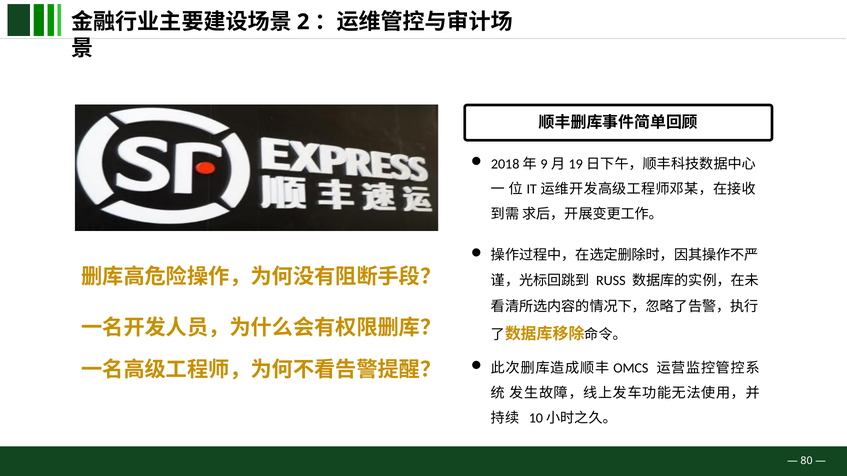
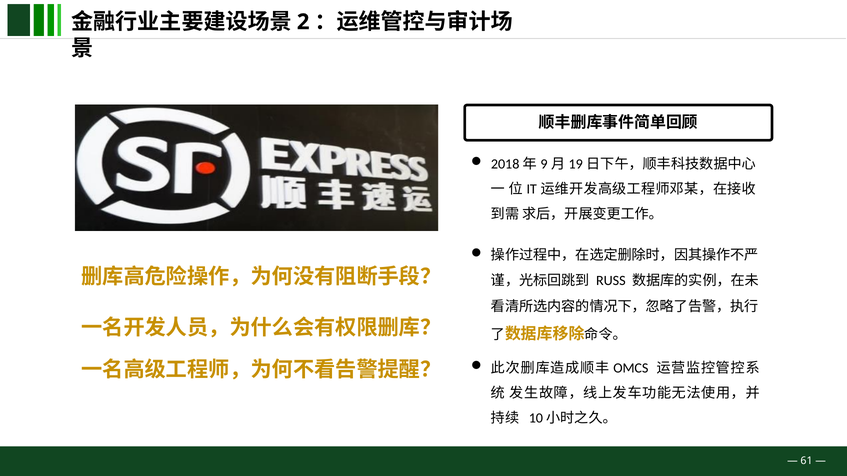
80: 80 -> 61 (807, 461)
